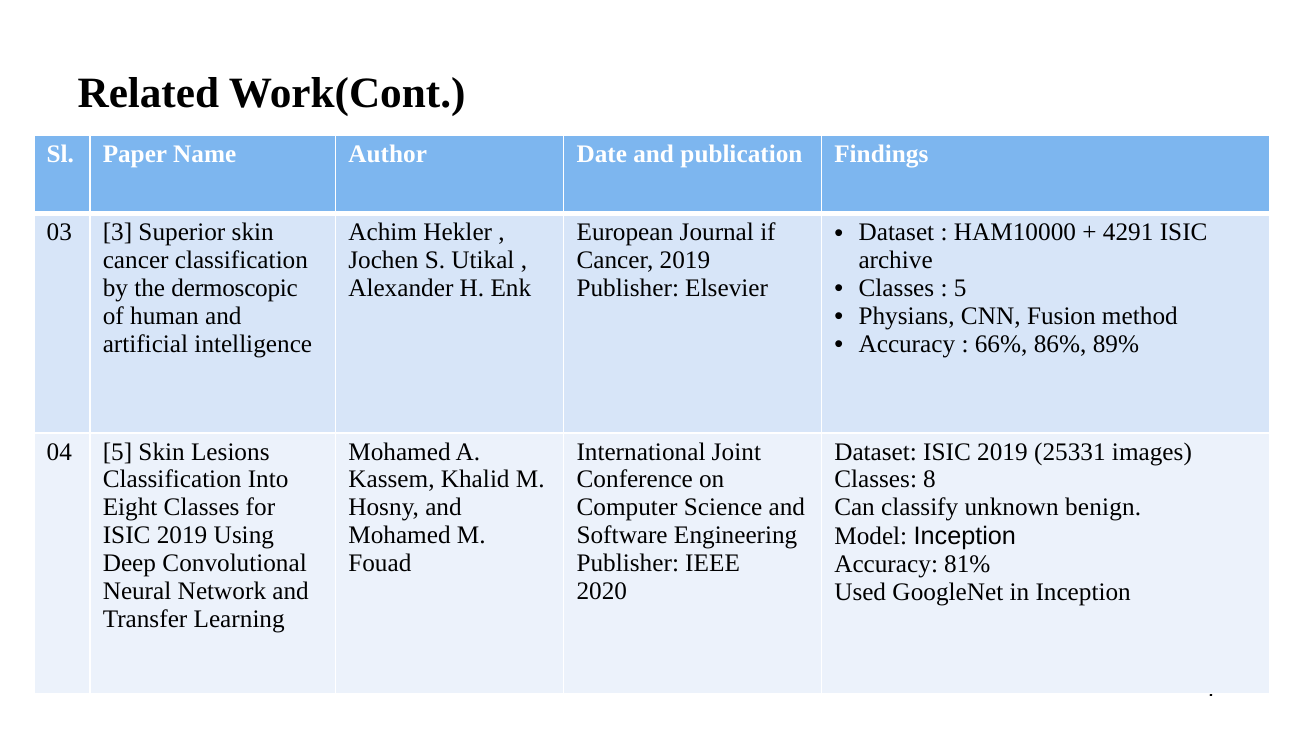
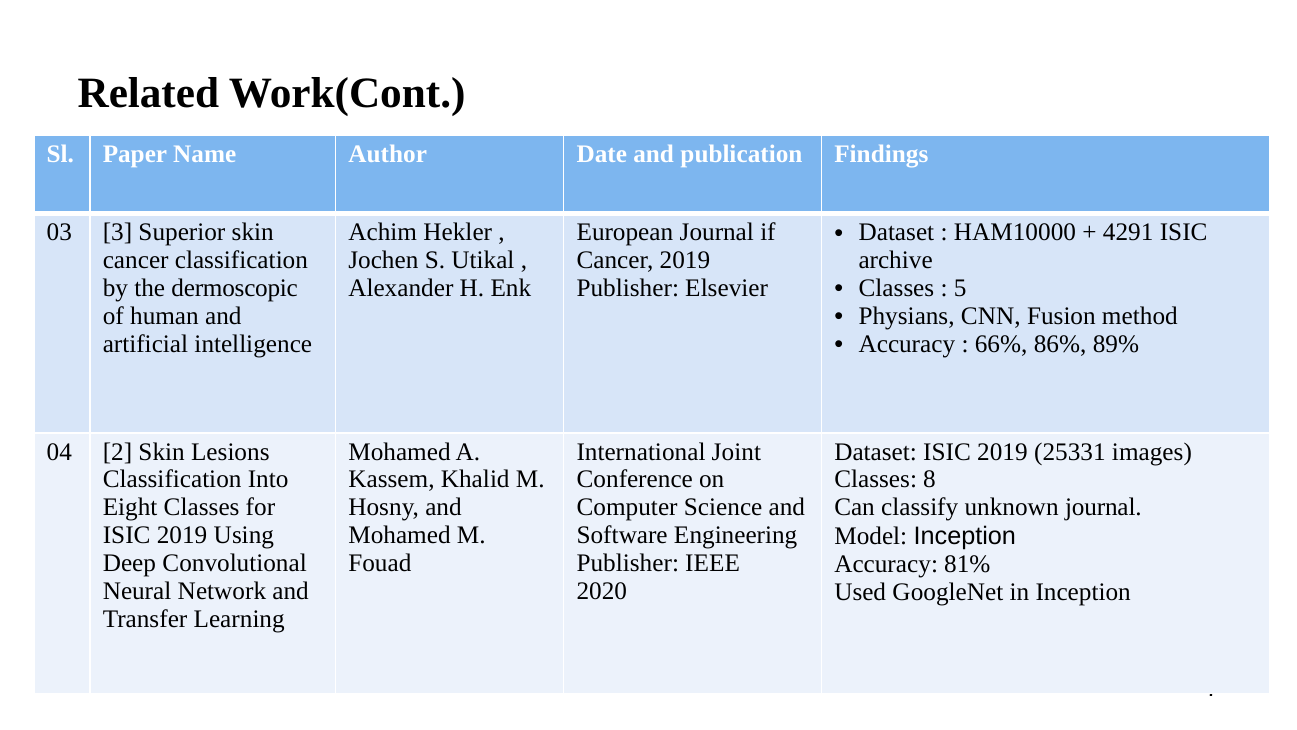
04 5: 5 -> 2 (118, 451)
unknown benign: benign -> journal (1103, 507)
